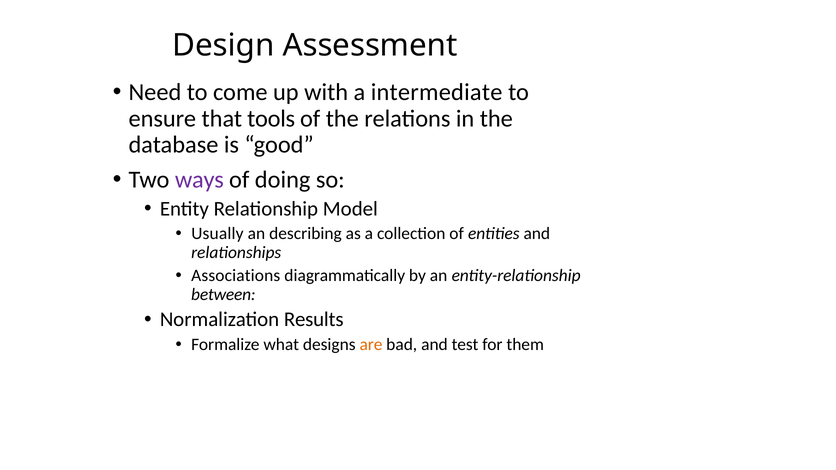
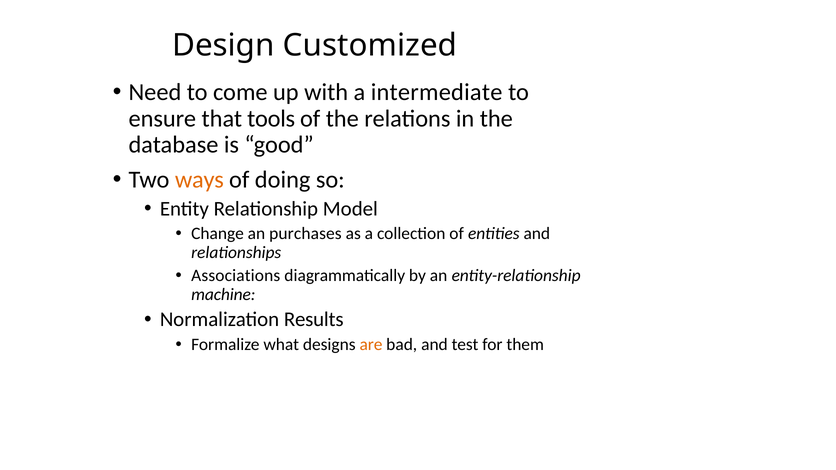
Assessment: Assessment -> Customized (370, 46)
ways colour: purple -> orange (199, 180)
Usually: Usually -> Change (218, 234)
describing: describing -> purchases (305, 234)
between: between -> machine (223, 295)
